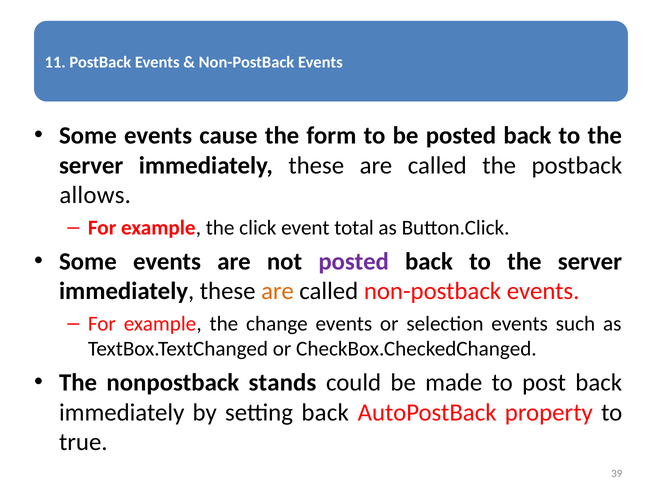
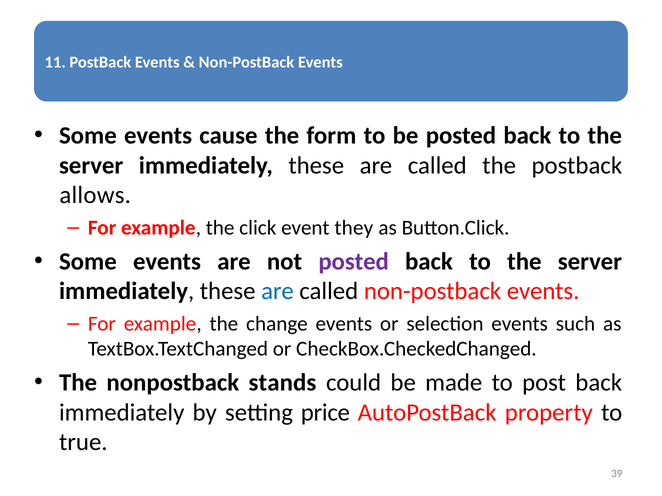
total: total -> they (354, 228)
are colour: orange -> blue (277, 291)
setting back: back -> price (325, 413)
